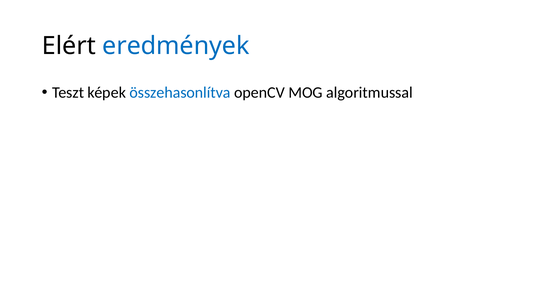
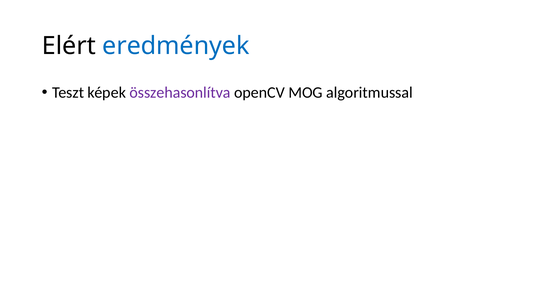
összehasonlítva colour: blue -> purple (180, 93)
